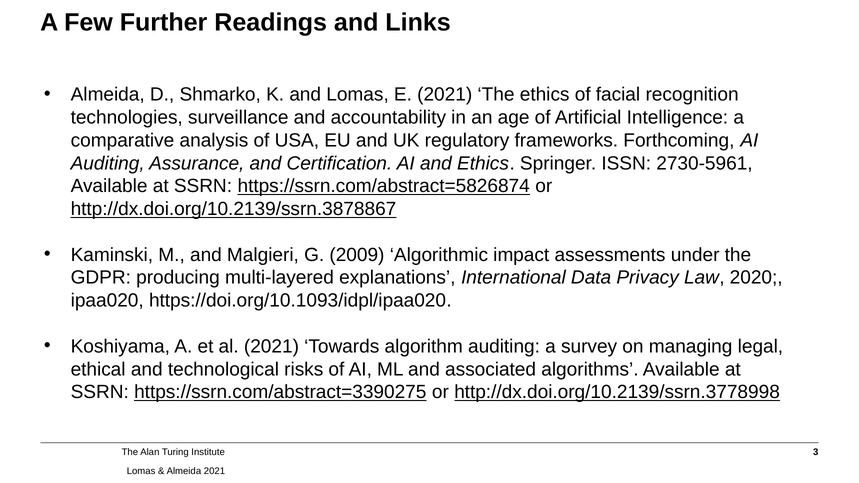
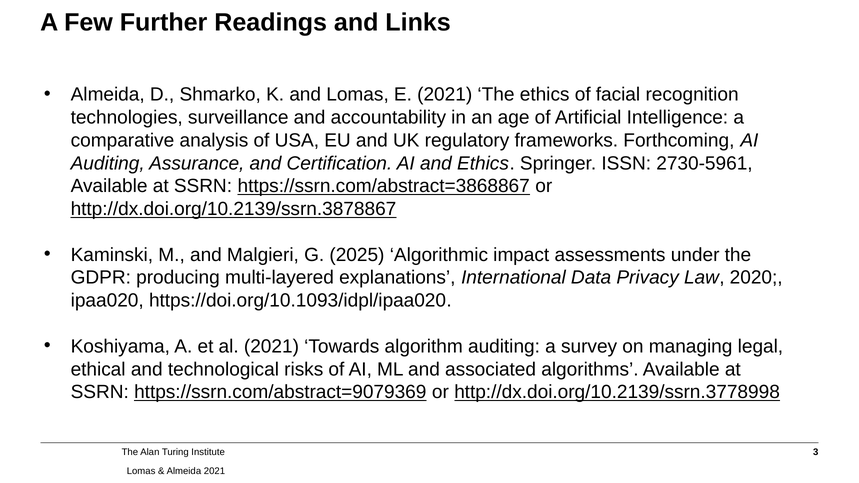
https://ssrn.com/abstract=5826874: https://ssrn.com/abstract=5826874 -> https://ssrn.com/abstract=3868867 (384, 186)
2009: 2009 -> 2025 (357, 255)
https://ssrn.com/abstract=3390275: https://ssrn.com/abstract=3390275 -> https://ssrn.com/abstract=9079369 (280, 392)
